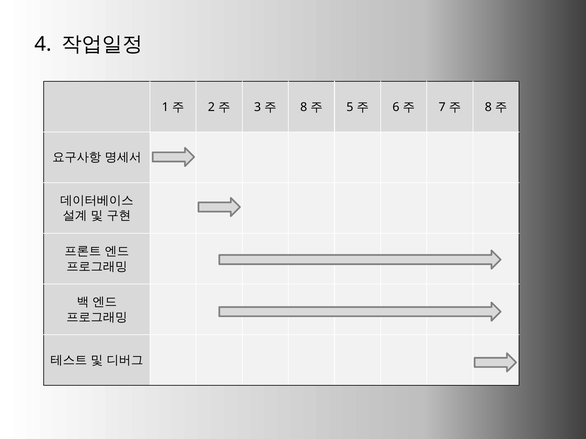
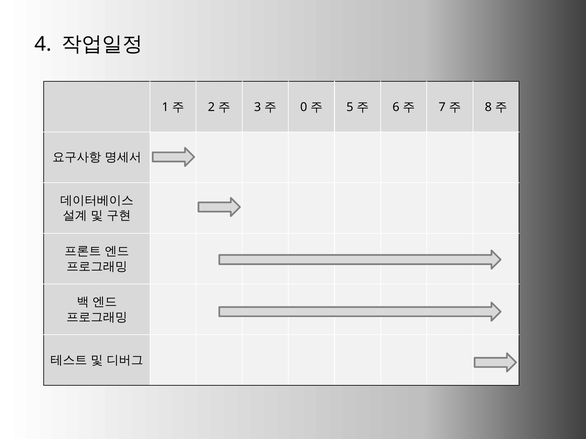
8: 8 -> 0 (304, 107)
